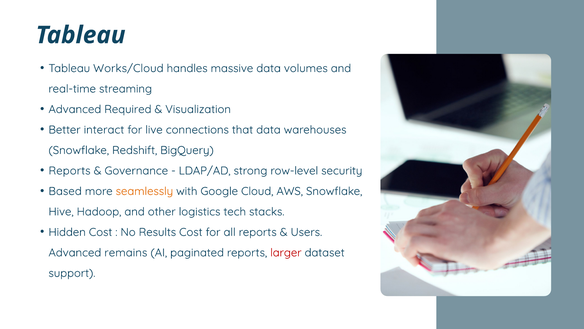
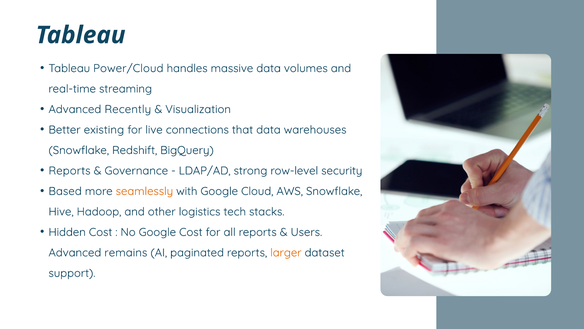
Works/Cloud: Works/Cloud -> Power/Cloud (128, 68)
Required: Required -> Recently (128, 109)
interact: interact -> existing (104, 130)
No Results: Results -> Google (157, 232)
larger colour: red -> orange (286, 252)
